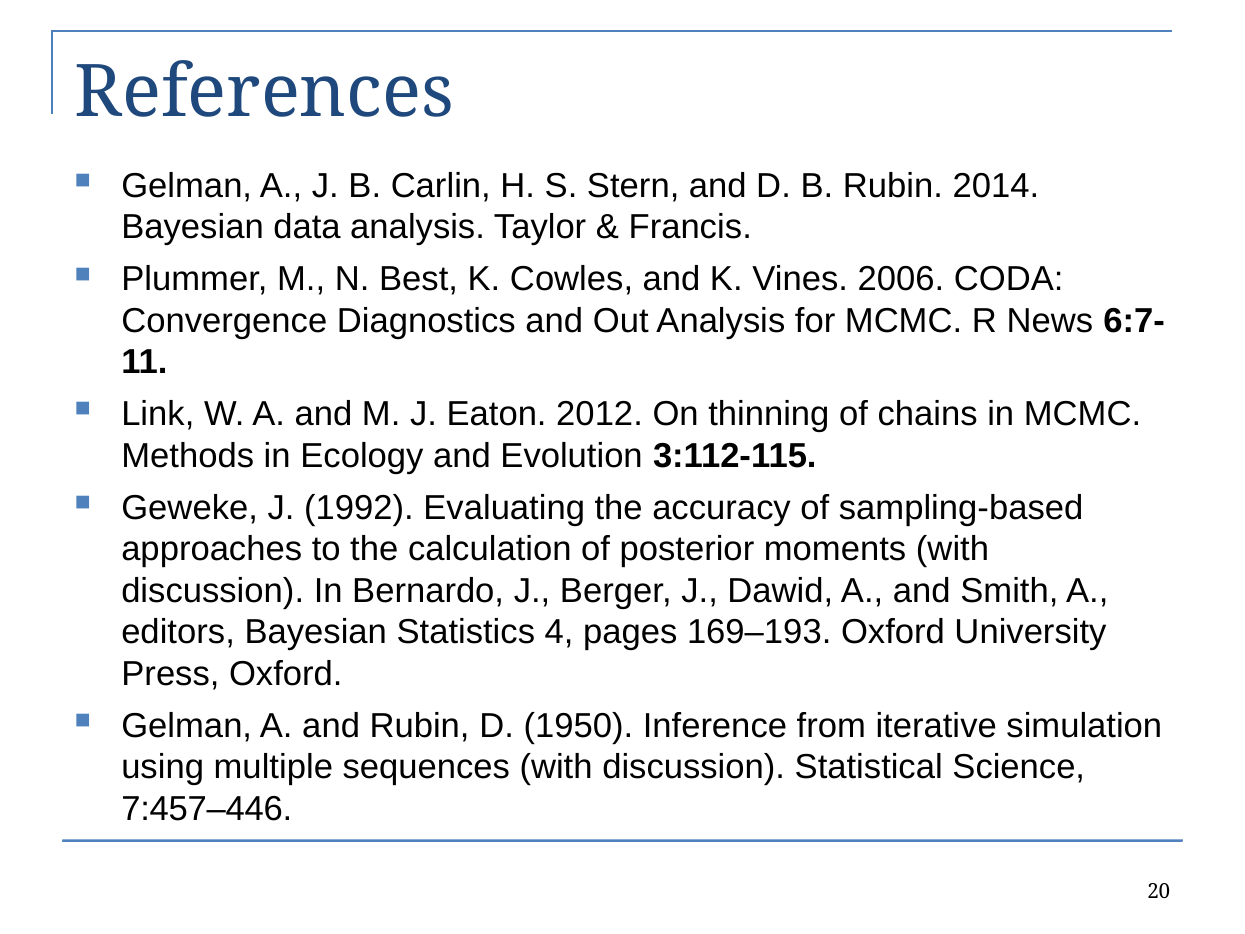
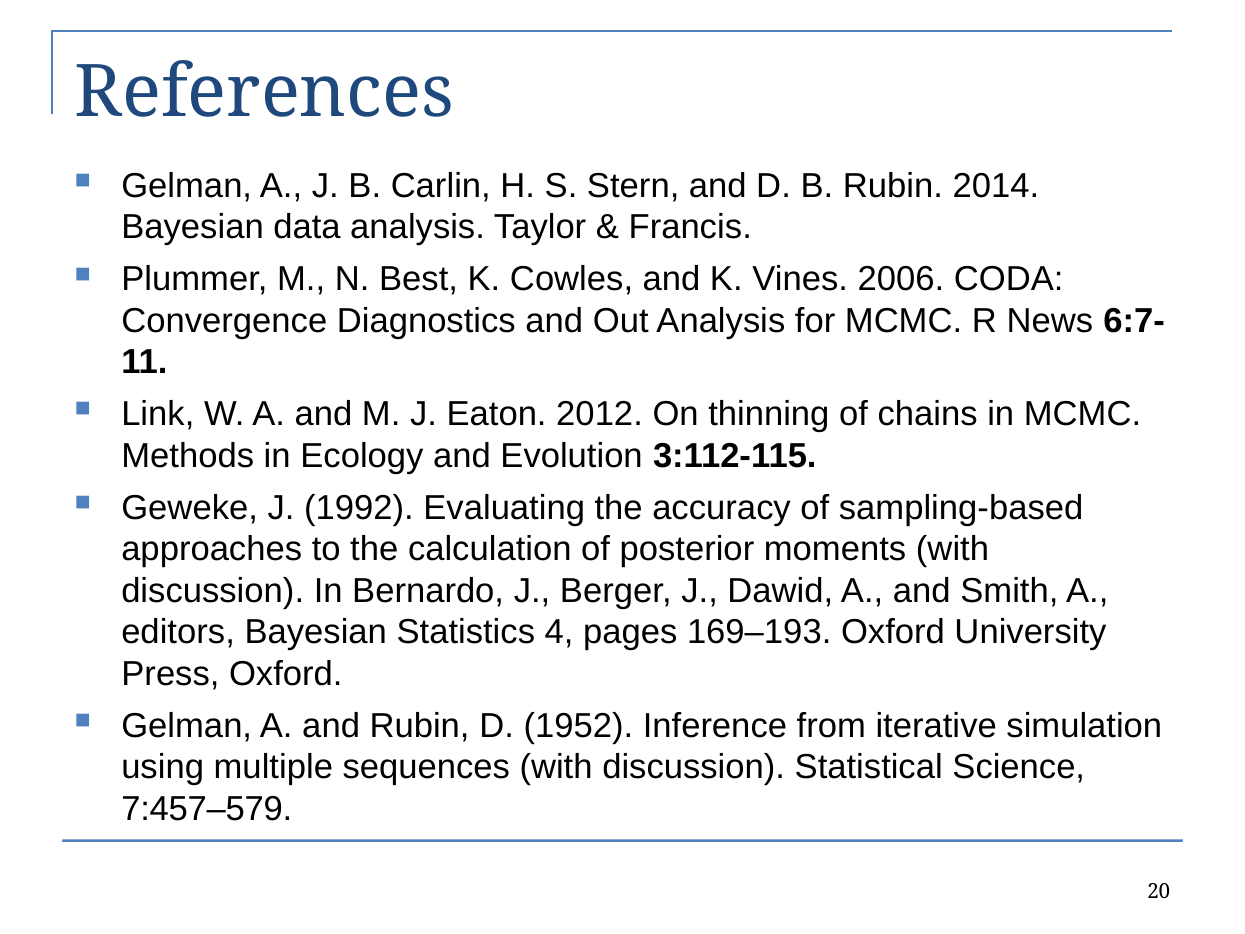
1950: 1950 -> 1952 (578, 726)
7:457–446: 7:457–446 -> 7:457–579 (207, 809)
